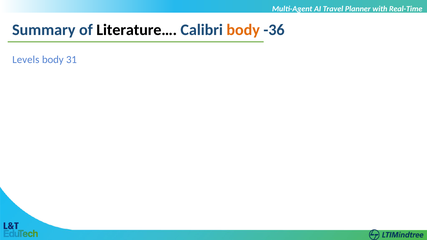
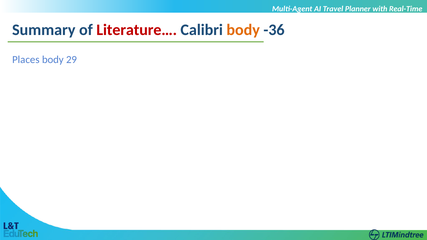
Literature… colour: black -> red (137, 30)
Levels: Levels -> Places (26, 60)
31: 31 -> 29 (71, 60)
